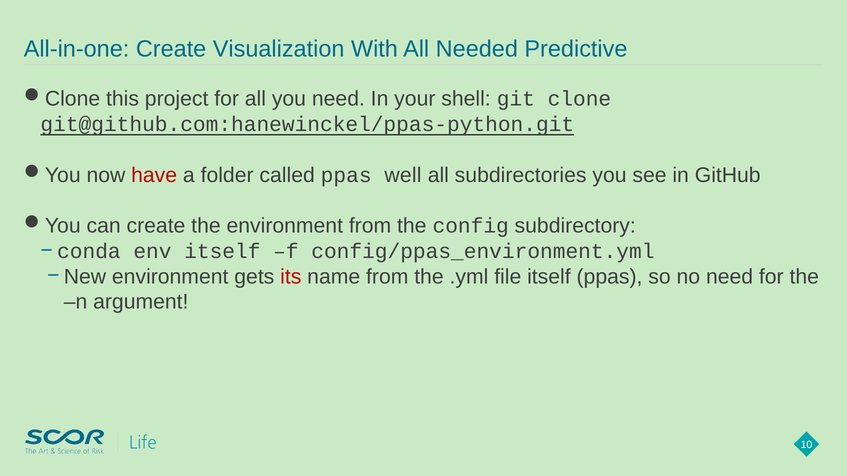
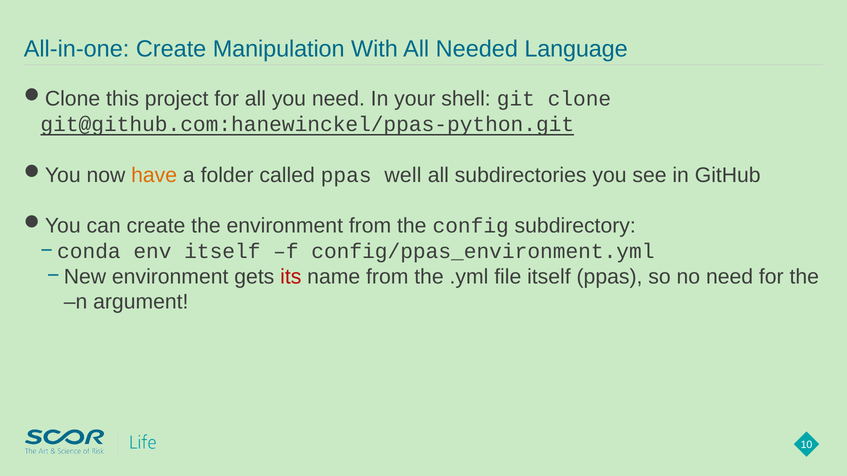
Visualization: Visualization -> Manipulation (279, 49)
Predictive: Predictive -> Language (576, 49)
have colour: red -> orange (154, 175)
